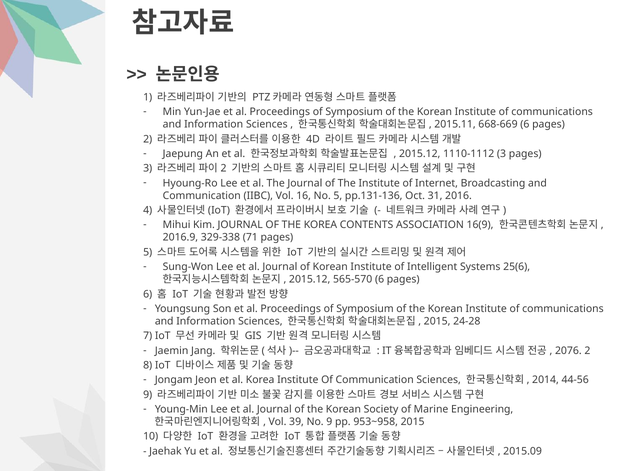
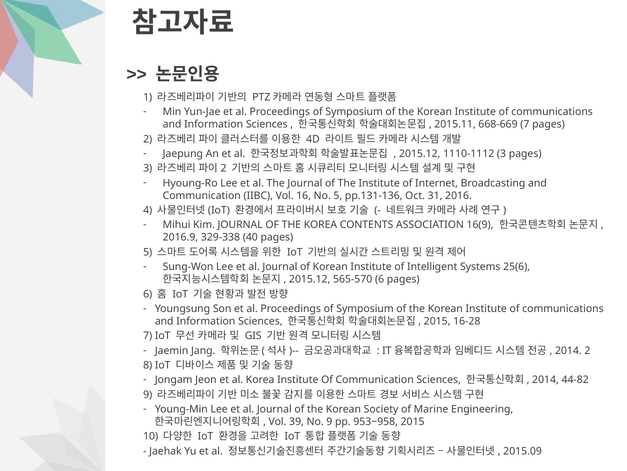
668-669 6: 6 -> 7 (525, 124)
71: 71 -> 40 (250, 237)
24-28: 24-28 -> 16-28 (467, 321)
2076: 2076 -> 2014 (568, 350)
44-56: 44-56 -> 44-82 (575, 379)
